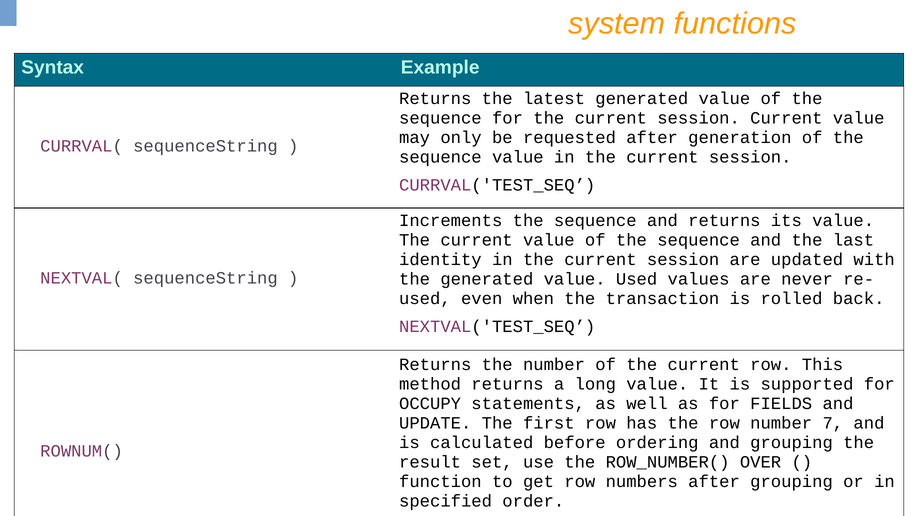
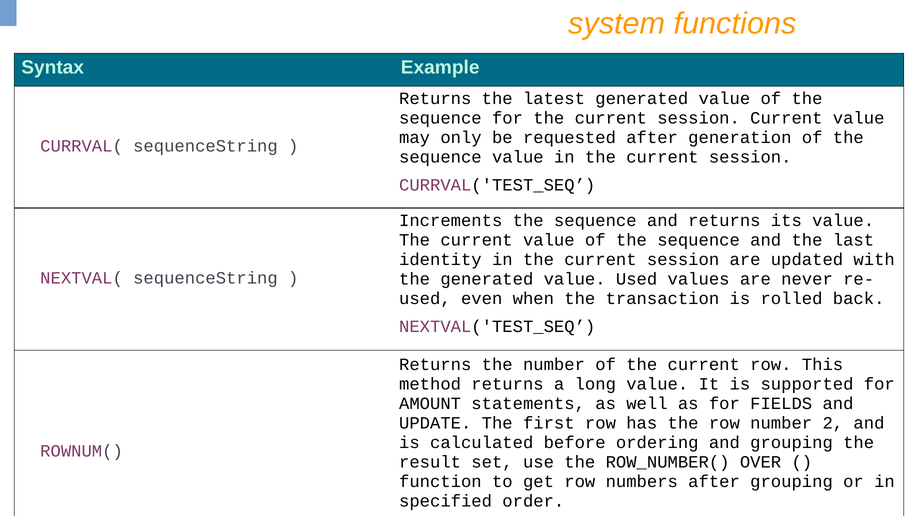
OCCUPY: OCCUPY -> AMOUNT (430, 404)
7: 7 -> 2 (833, 423)
